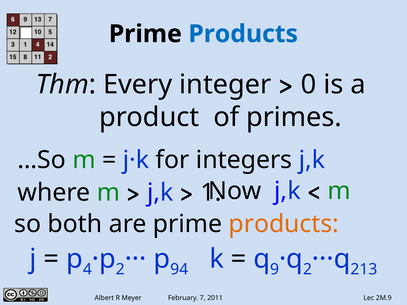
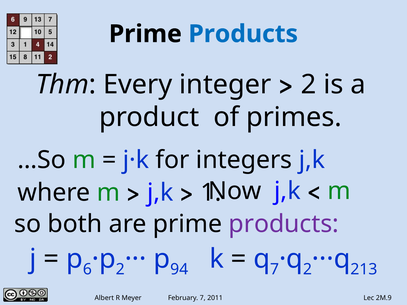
0: 0 -> 2 (309, 85)
products colour: orange -> purple (284, 224)
4: 4 -> 6 (87, 270)
9: 9 -> 7 (275, 270)
